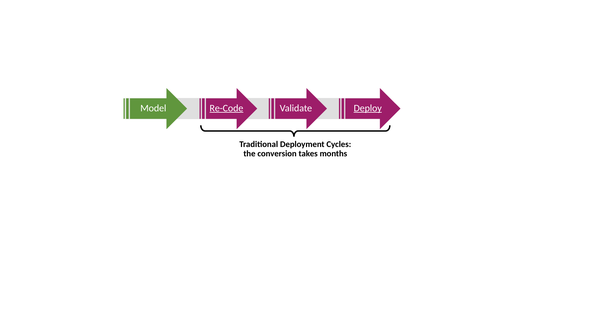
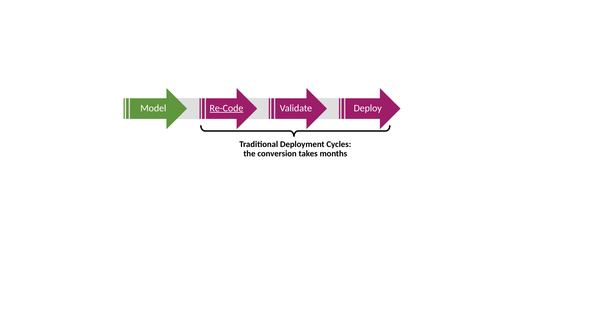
Deploy underline: present -> none (368, 108)
